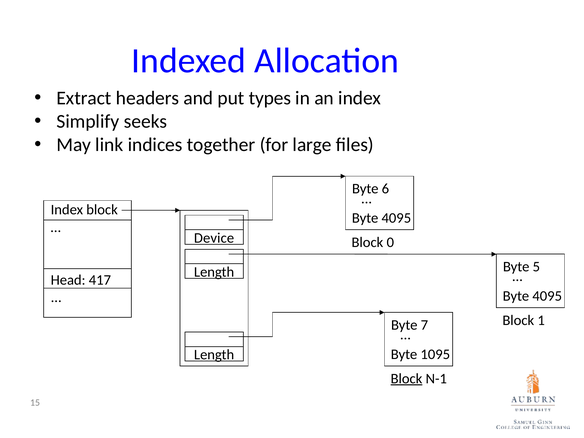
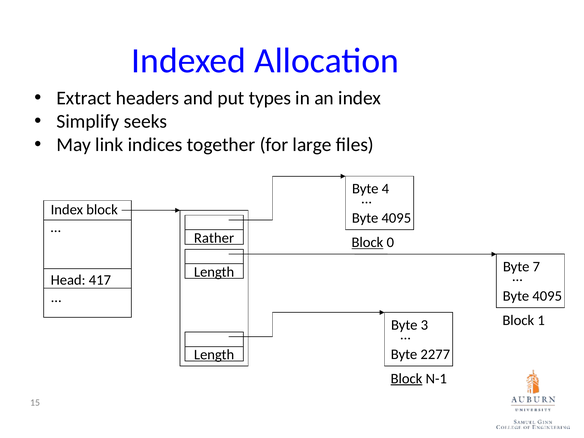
6: 6 -> 4 (385, 189)
Device: Device -> Rather (214, 238)
Block underline: none -> present (367, 242)
5: 5 -> 7 (536, 267)
7: 7 -> 3 (424, 325)
1095: 1095 -> 2277 (435, 354)
